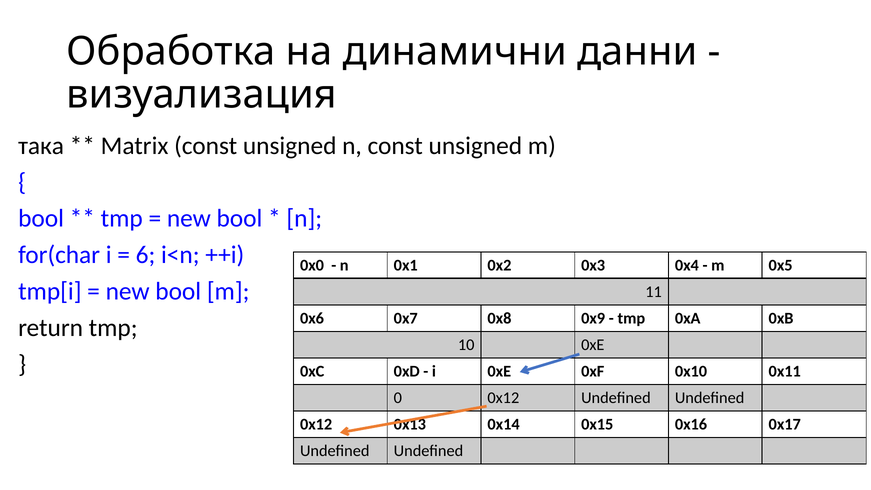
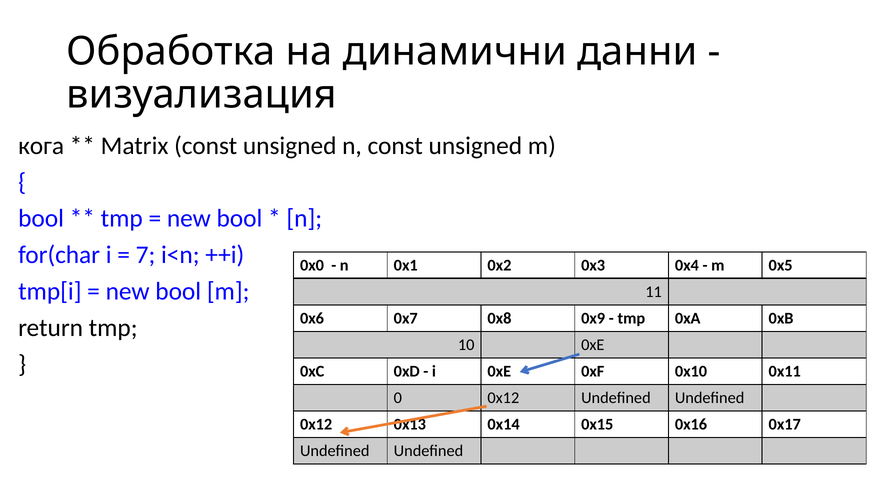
така: така -> кога (41, 146)
6: 6 -> 7 (146, 255)
